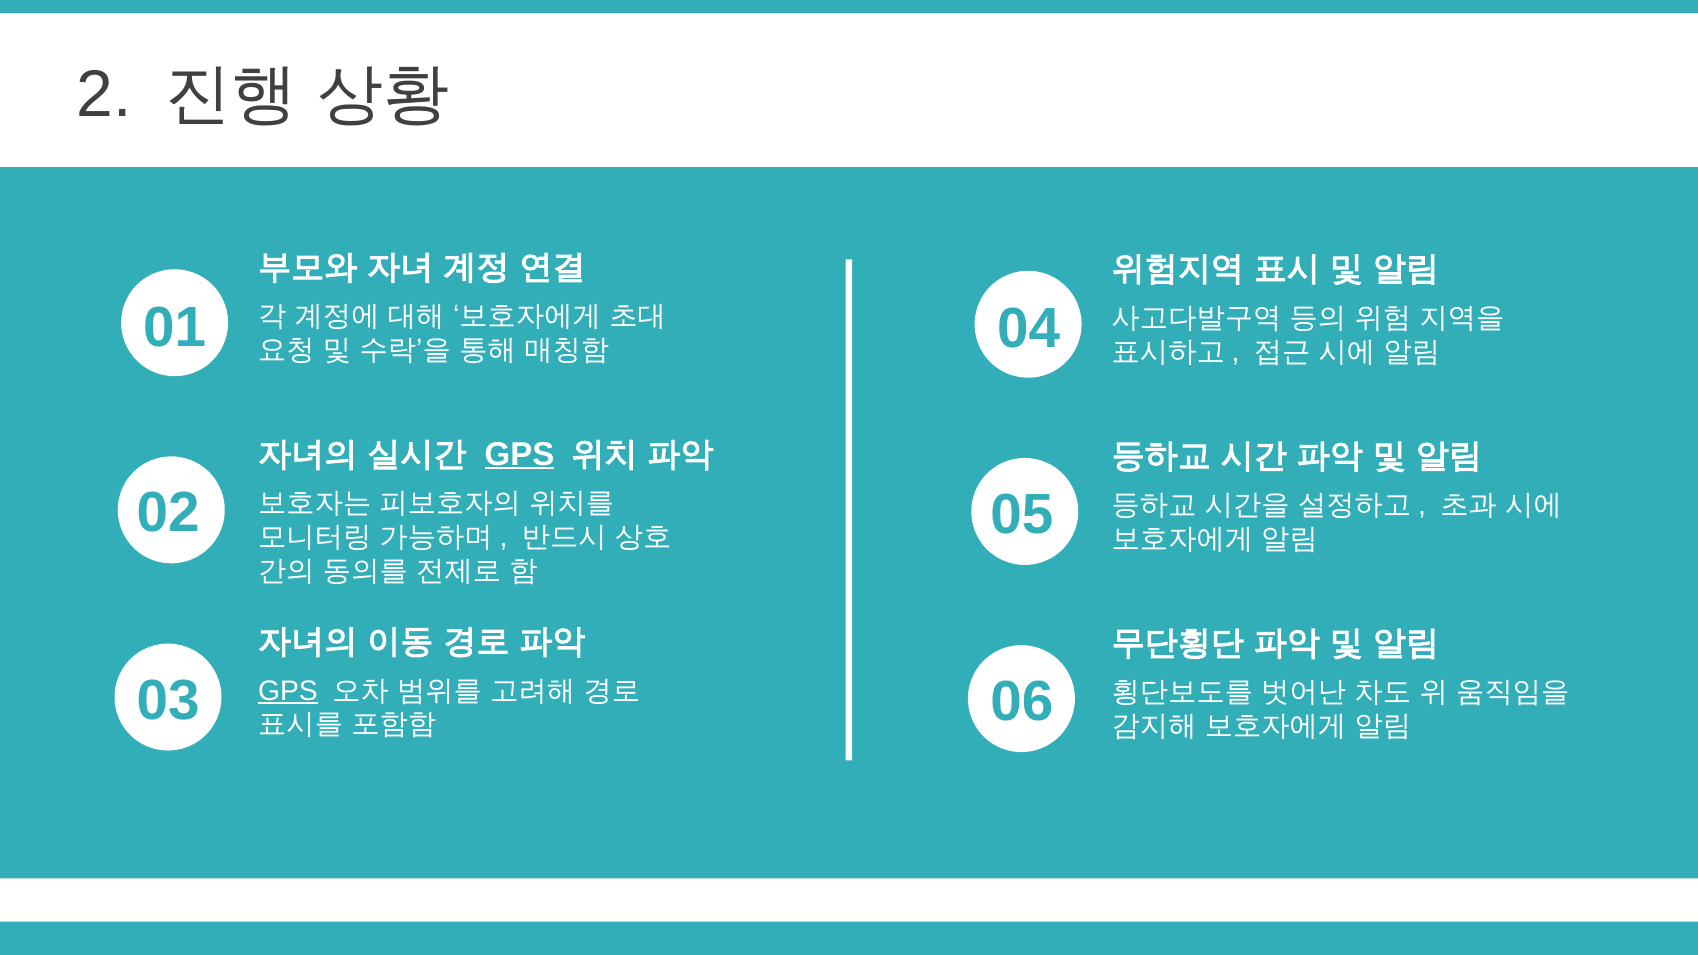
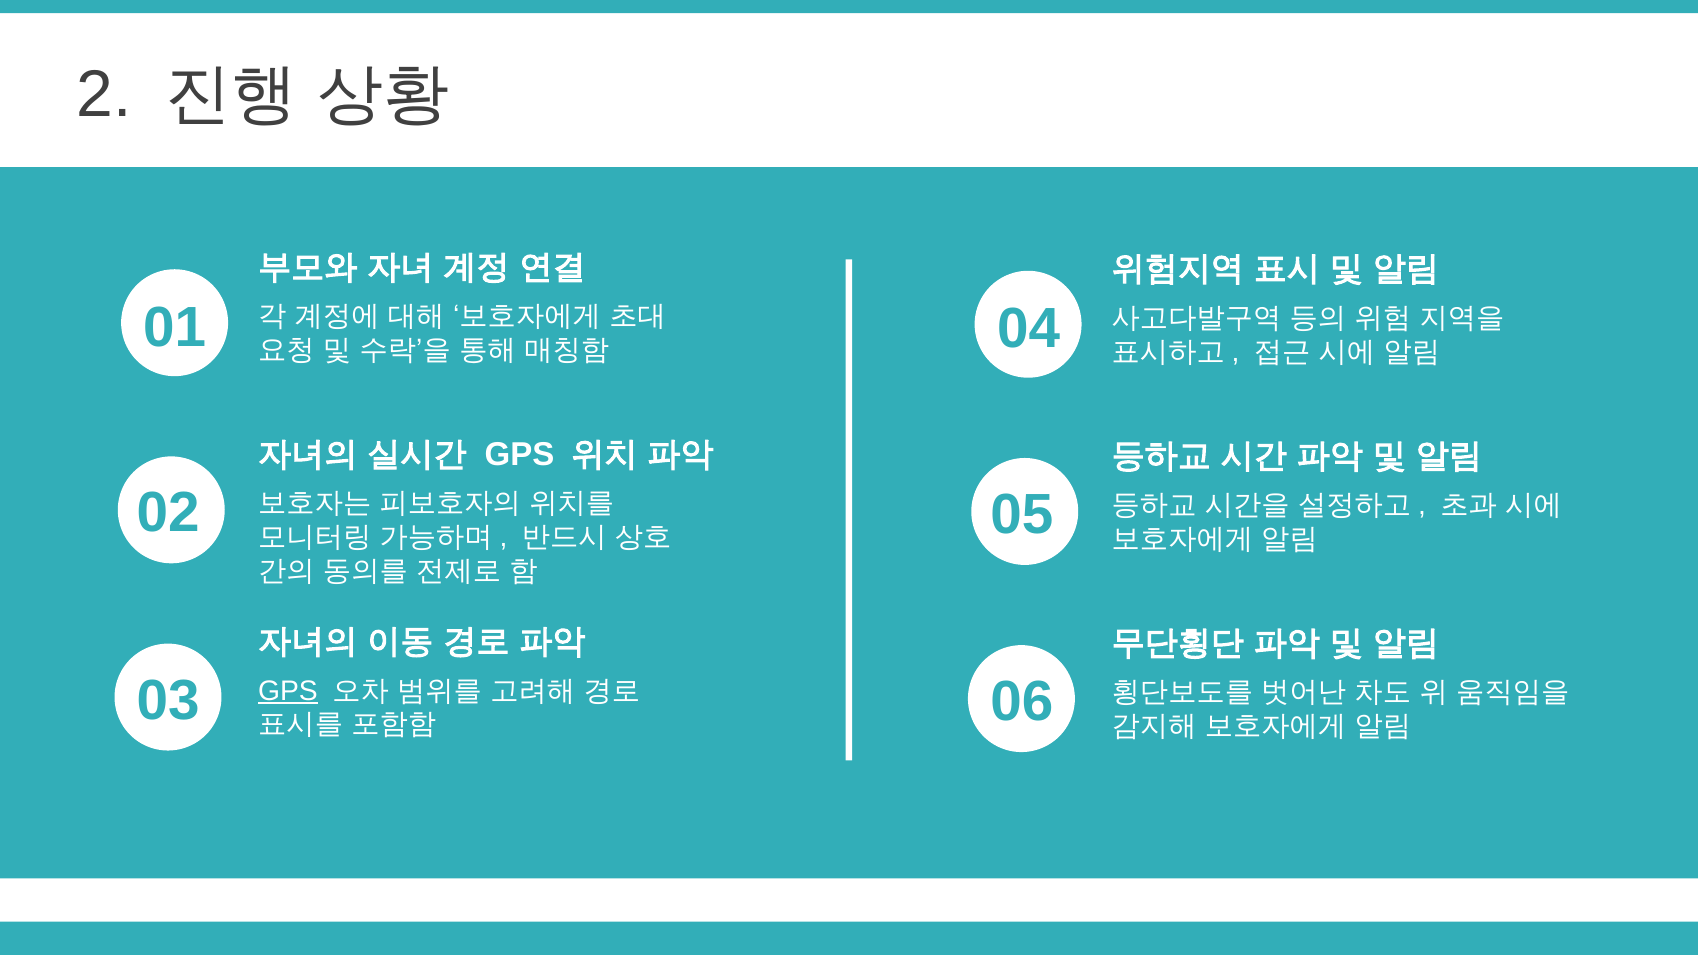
GPS underline: present -> none (519, 454)
